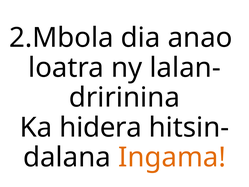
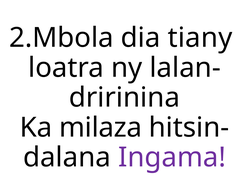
anao: anao -> tiany (200, 38)
hidera: hidera -> milaza (101, 127)
Ingama colour: orange -> purple (172, 157)
